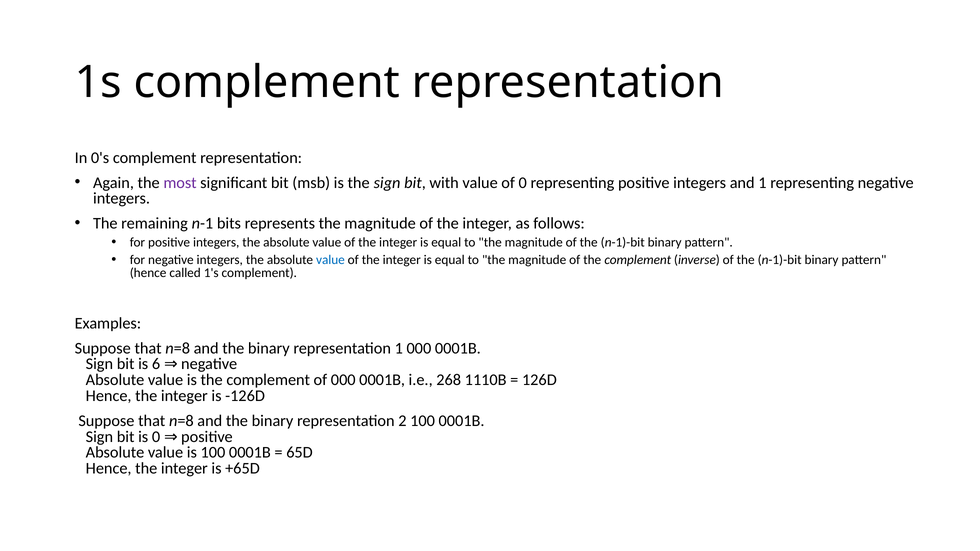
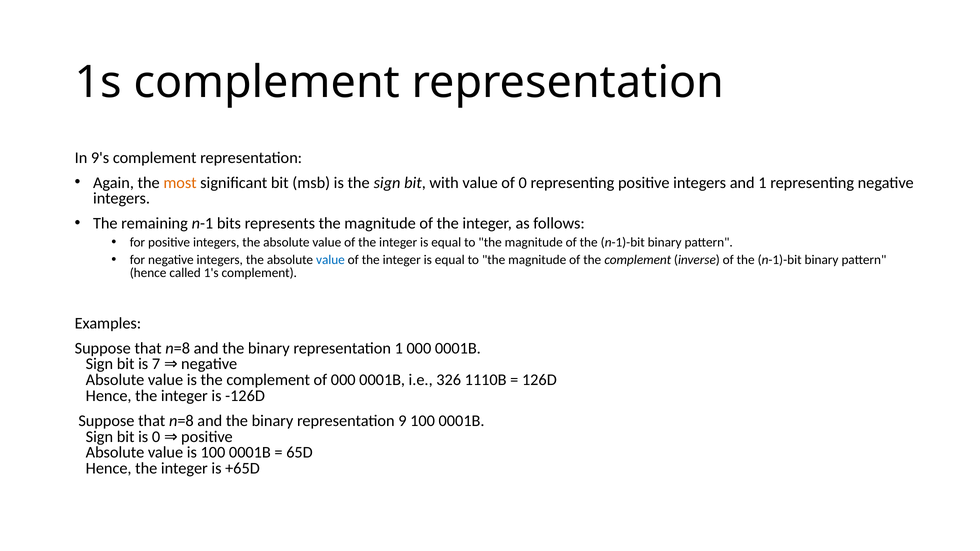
0's: 0's -> 9's (100, 158)
most colour: purple -> orange (180, 183)
6: 6 -> 7 (156, 364)
268: 268 -> 326 (449, 380)
2: 2 -> 9 (402, 421)
